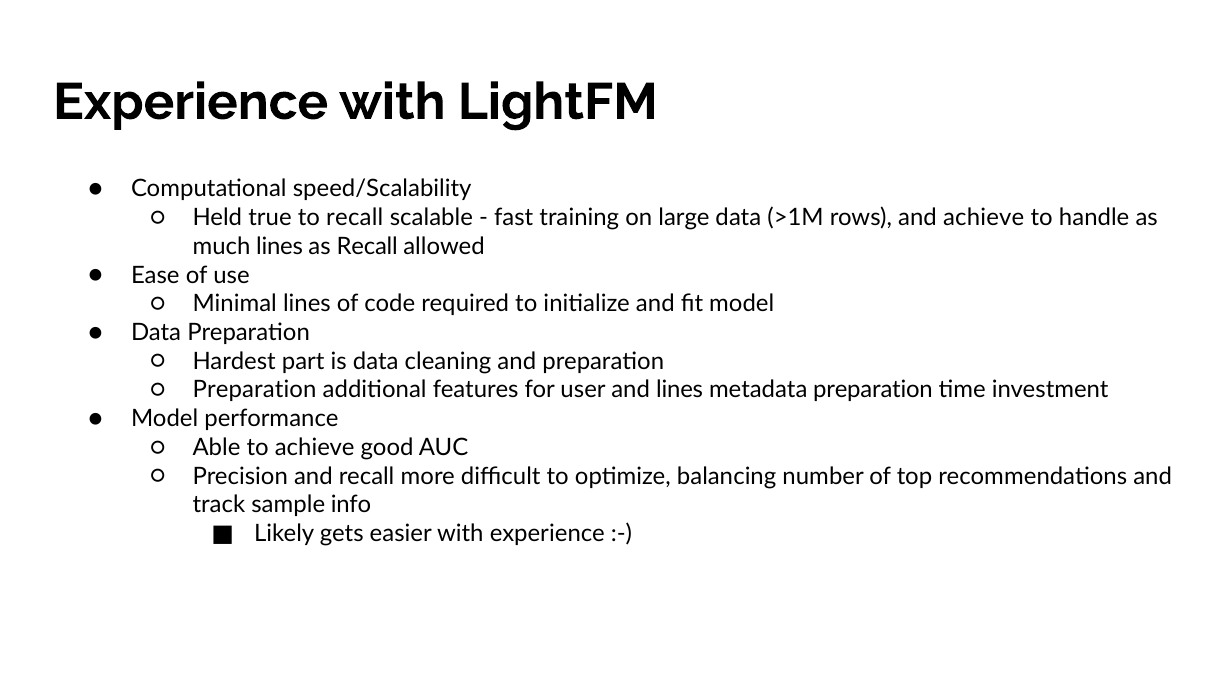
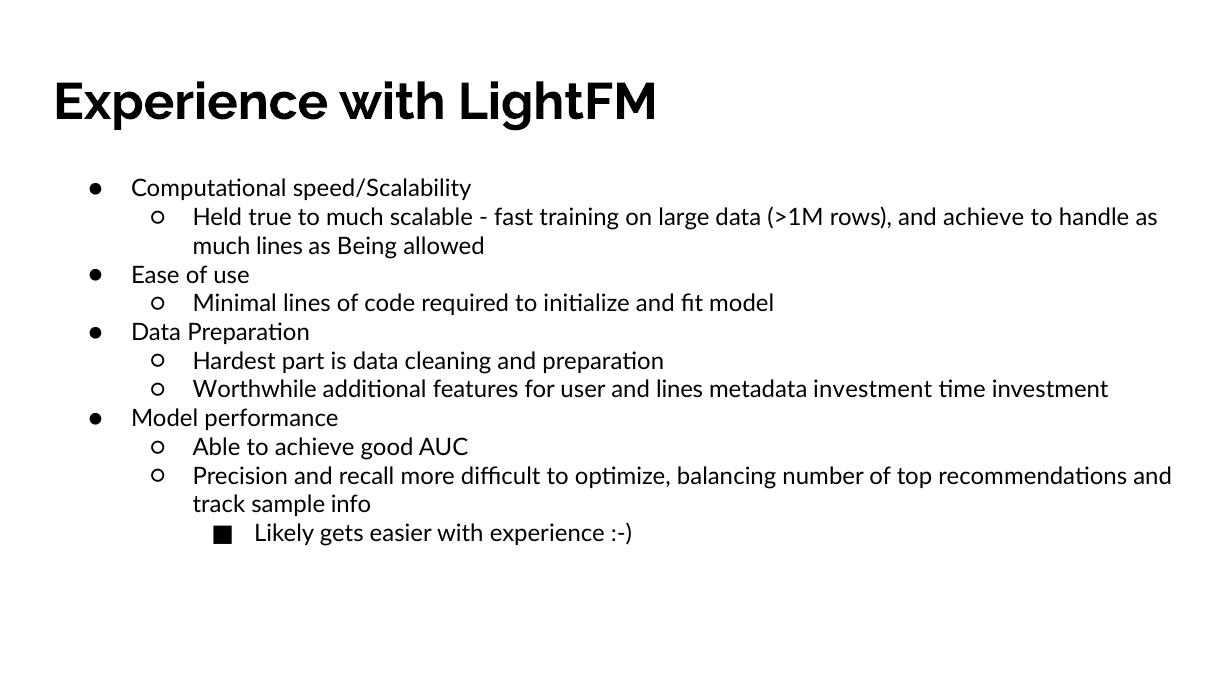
to recall: recall -> much (355, 218)
as Recall: Recall -> Being (367, 247)
Preparation: Preparation -> Worthwhile (255, 390)
metadata preparation: preparation -> investment (873, 390)
